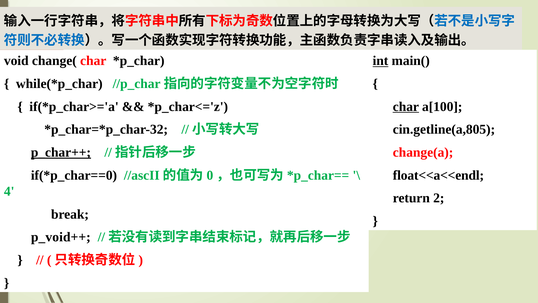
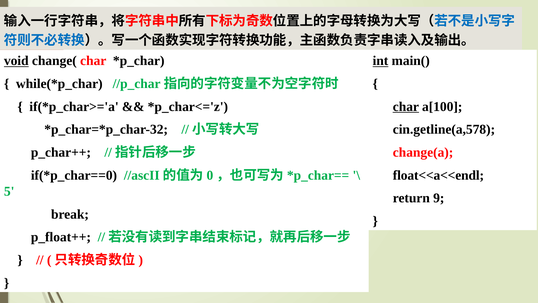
void underline: none -> present (16, 61)
cin.getline(a,805: cin.getline(a,805 -> cin.getline(a,578 (444, 129)
p_char++ underline: present -> none (61, 152)
4: 4 -> 5 (9, 191)
2: 2 -> 9 (439, 198)
p_void++: p_void++ -> p_float++ (61, 237)
